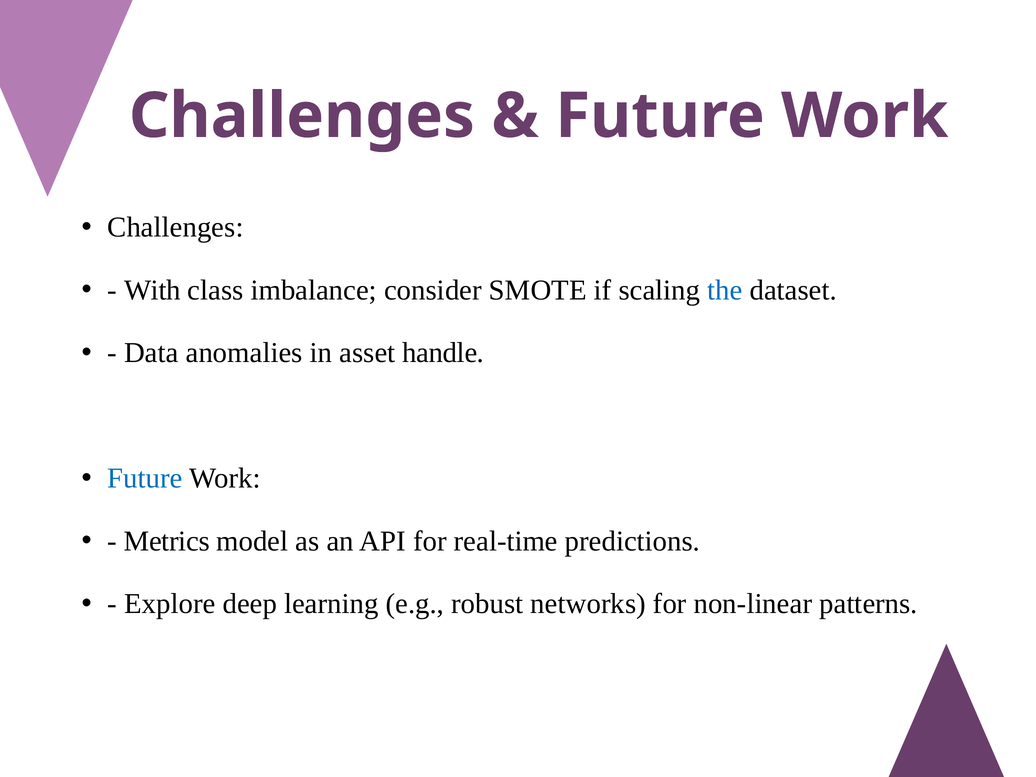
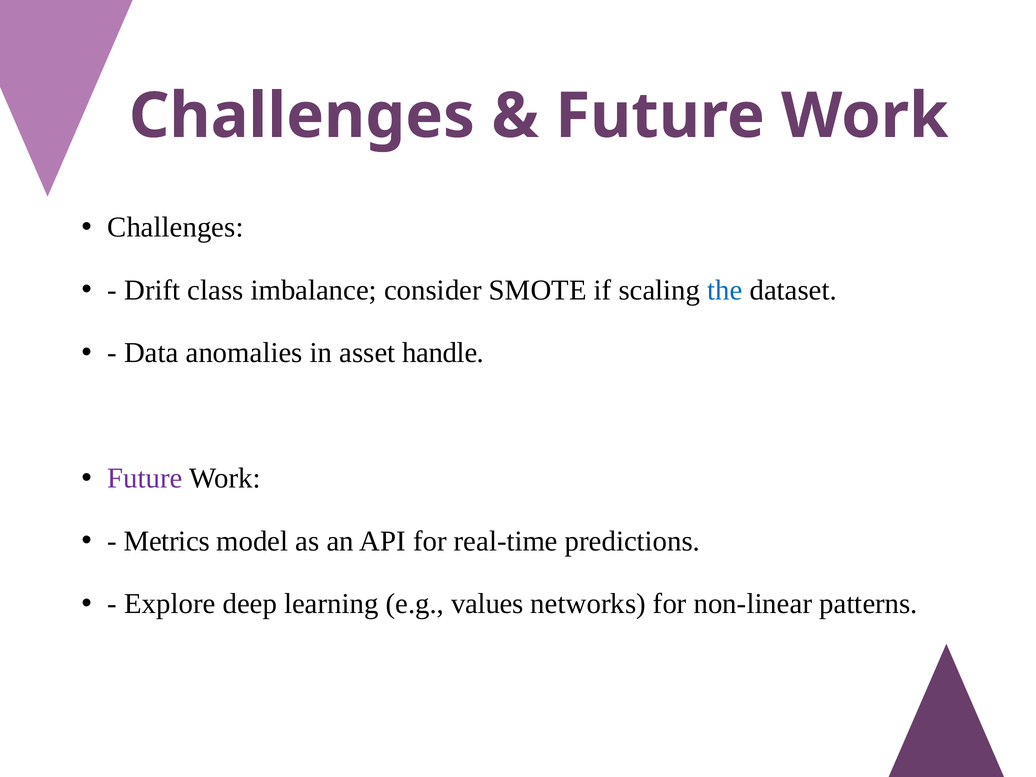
With: With -> Drift (152, 290)
Future colour: blue -> purple (145, 478)
robust: robust -> values (487, 604)
